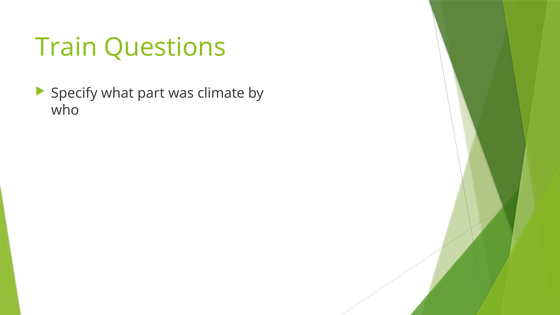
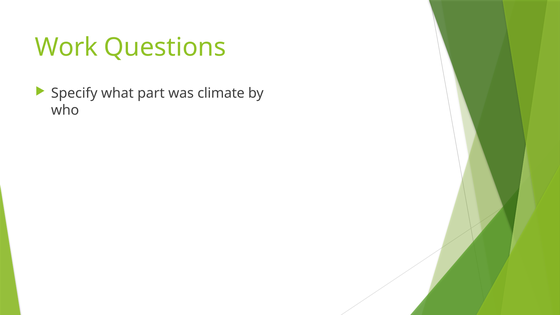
Train: Train -> Work (66, 47)
